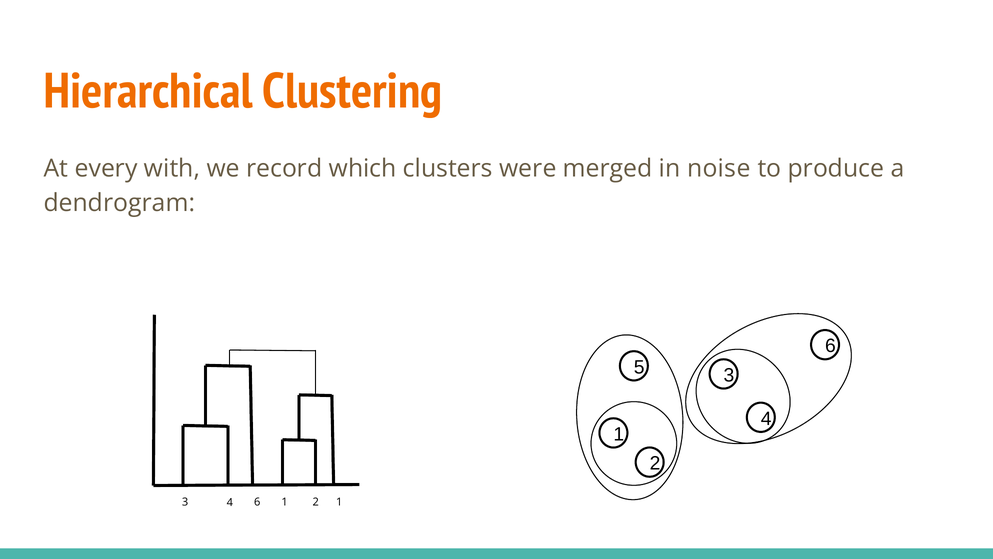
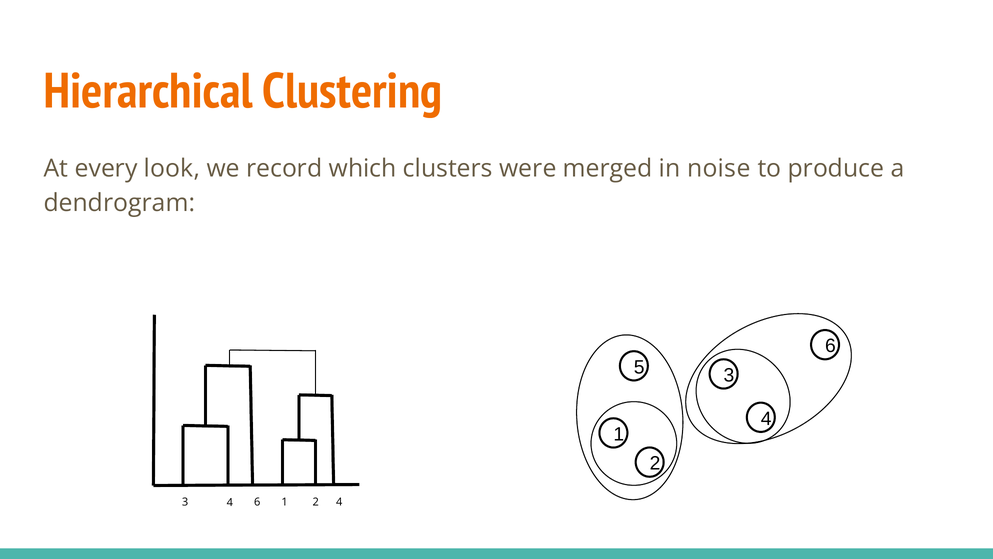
with: with -> look (172, 169)
2 1: 1 -> 4 (339, 502)
